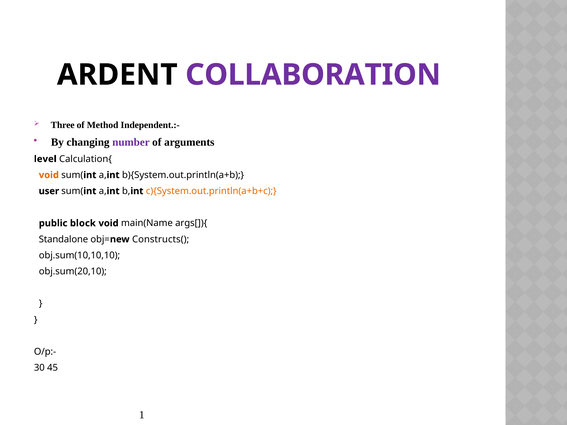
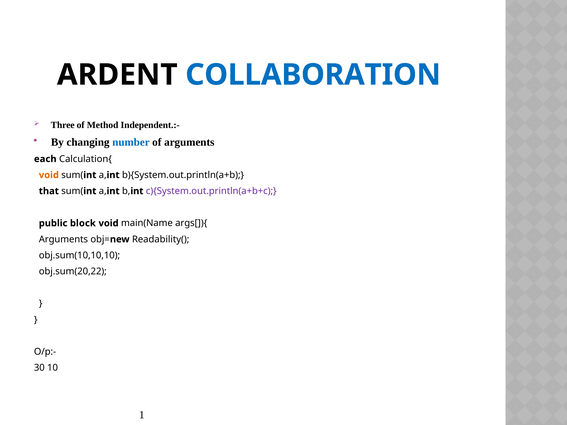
COLLABORATION colour: purple -> blue (313, 75)
number colour: purple -> blue (131, 142)
level: level -> each (45, 159)
user: user -> that (49, 191)
c){System.out.println(a+b+c colour: orange -> purple (211, 191)
Standalone: Standalone -> Arguments (63, 239)
Constructs(: Constructs( -> Readability( (161, 239)
obj.sum(20,10: obj.sum(20,10 -> obj.sum(20,22 (73, 272)
45: 45 -> 10 (53, 368)
